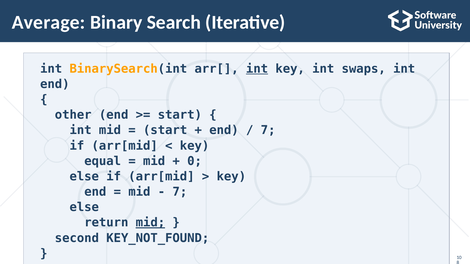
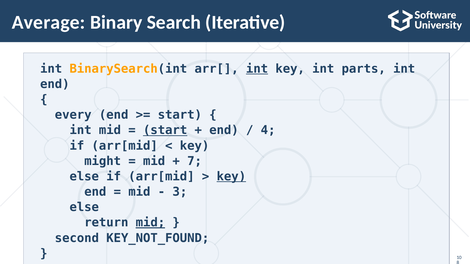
swaps: swaps -> parts (364, 69)
other: other -> every (73, 115)
start underline: none -> present (165, 130)
7: 7 -> 4 (268, 130)
equal: equal -> might (103, 161)
0: 0 -> 7 (195, 161)
key underline: none -> present (231, 177)
7: 7 -> 3 (180, 192)
